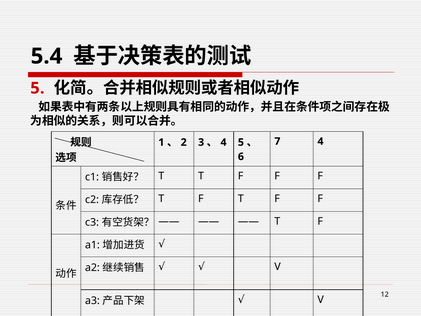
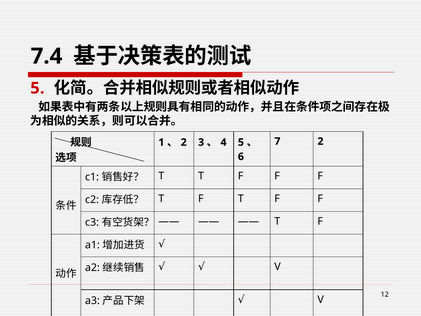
5.4: 5.4 -> 7.4 (46, 56)
7 4: 4 -> 2 (320, 141)
